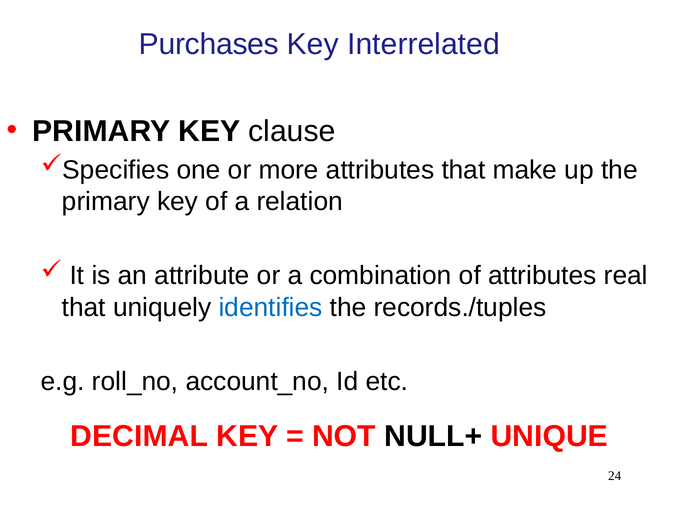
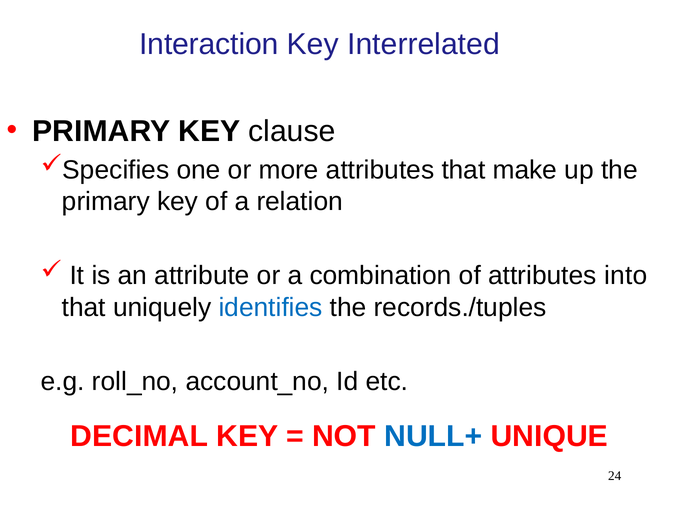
Purchases: Purchases -> Interaction (209, 45)
real: real -> into (626, 276)
NULL+ colour: black -> blue (433, 437)
